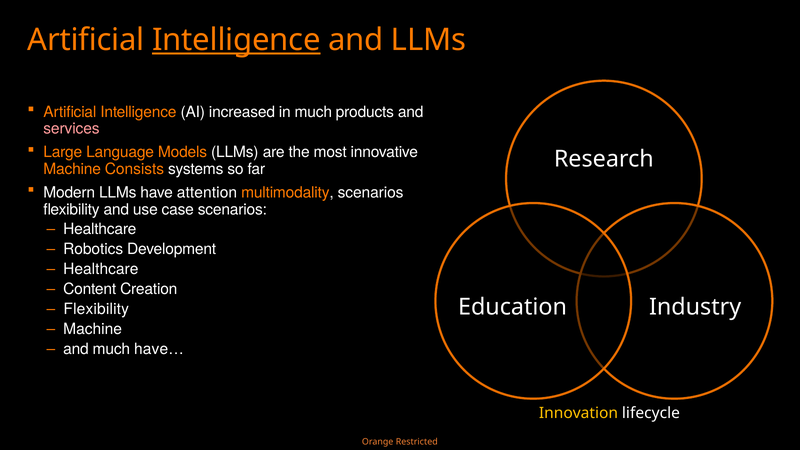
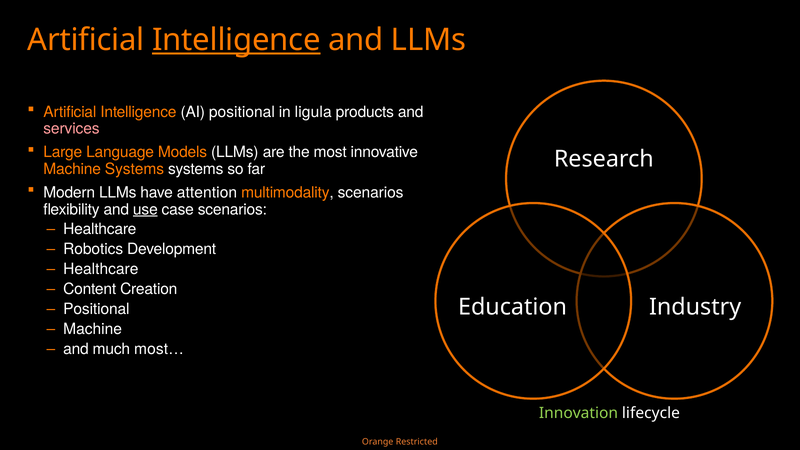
AI increased: increased -> positional (242, 112)
in much: much -> ligula (313, 112)
Machine Consists: Consists -> Systems (134, 169)
use underline: none -> present (145, 209)
Flexibility: Flexibility -> Positional (96, 309)
have…: have… -> most… (159, 349)
Innovation colour: yellow -> light green (578, 413)
